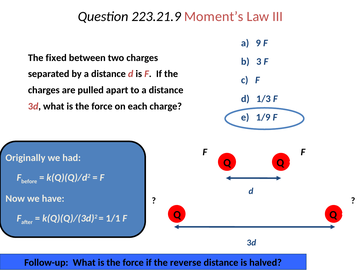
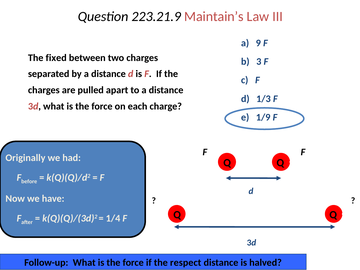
Moment’s: Moment’s -> Maintain’s (214, 16)
1/1: 1/1 -> 1/4 (113, 218)
reverse: reverse -> respect (186, 262)
